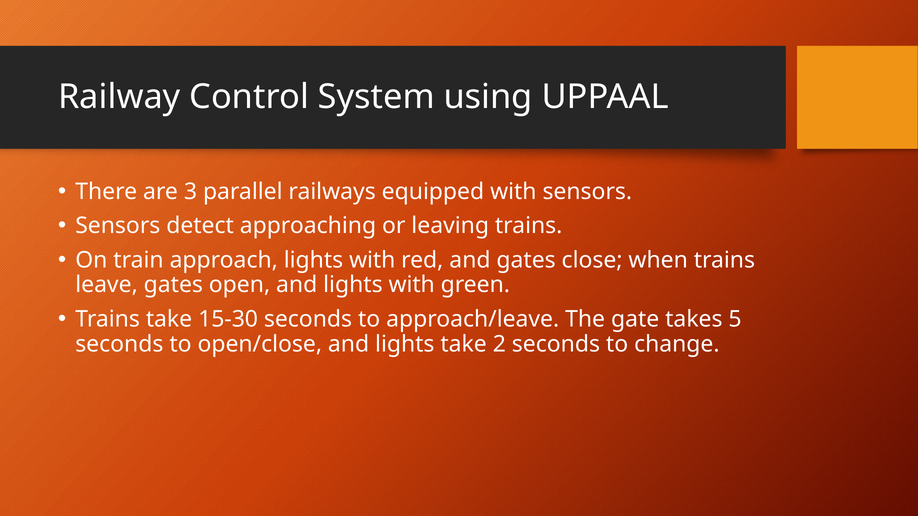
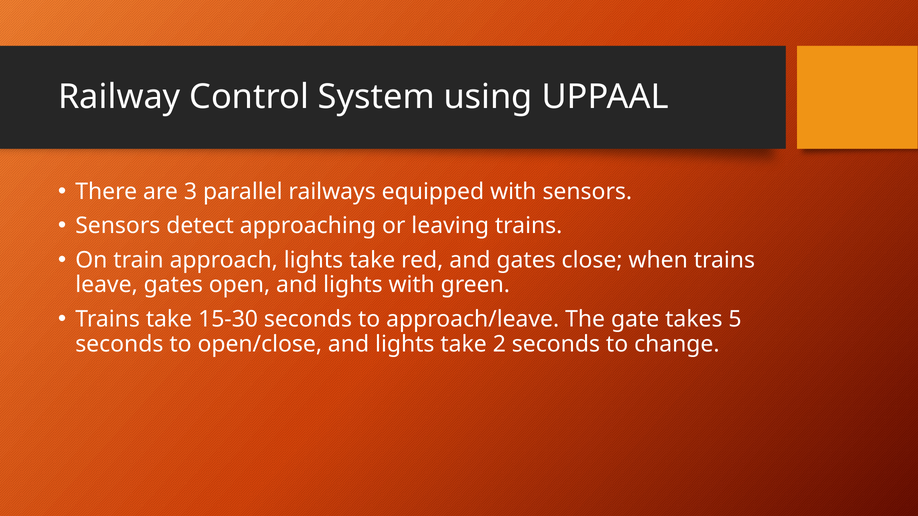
approach lights with: with -> take (372, 260)
